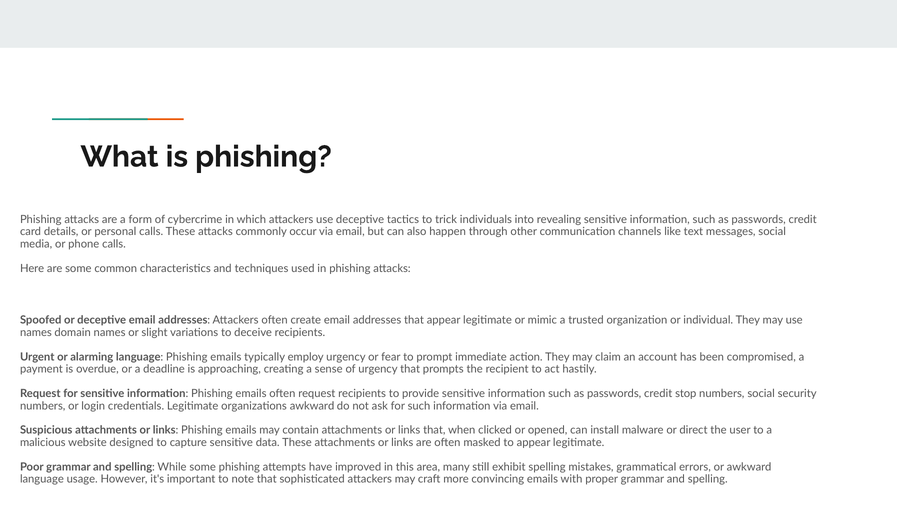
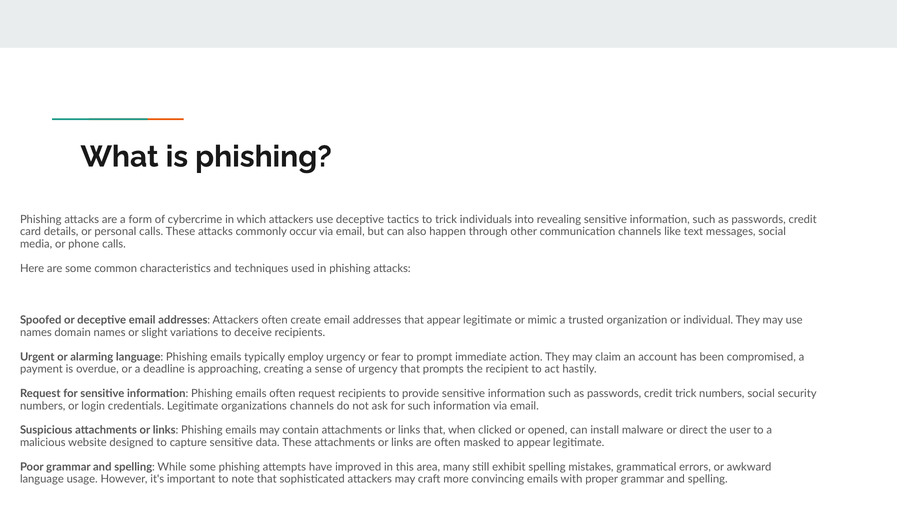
credit stop: stop -> trick (686, 393)
organizations awkward: awkward -> channels (312, 406)
